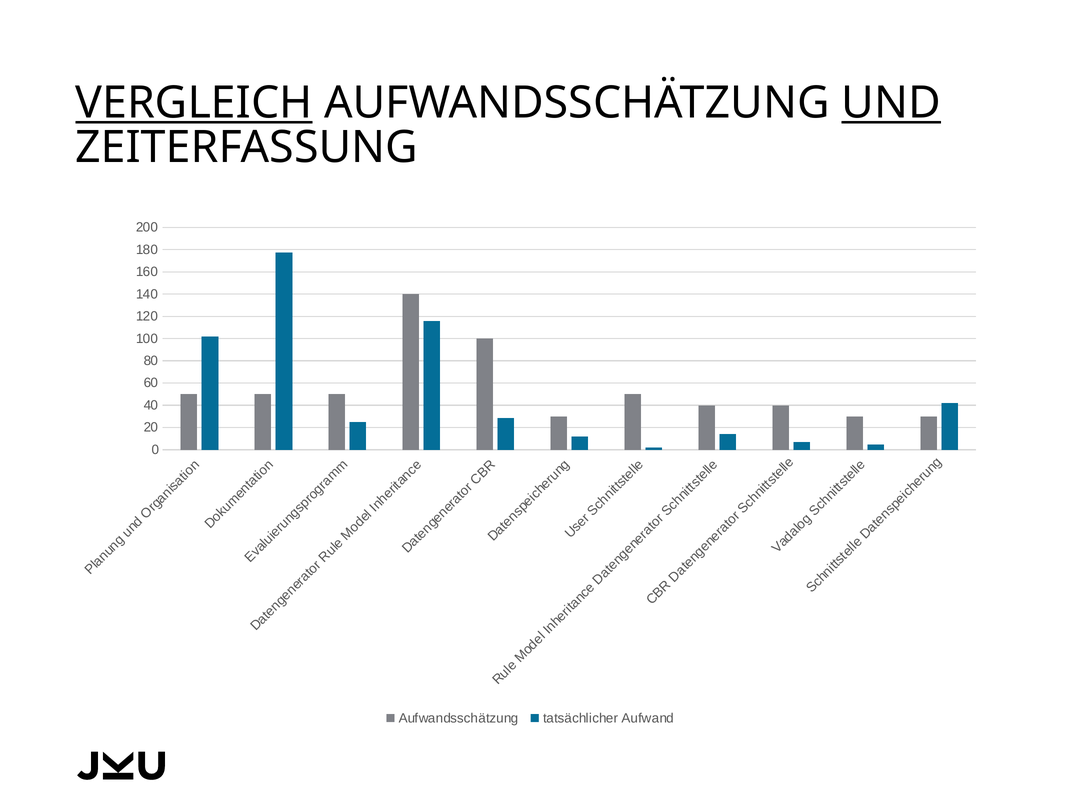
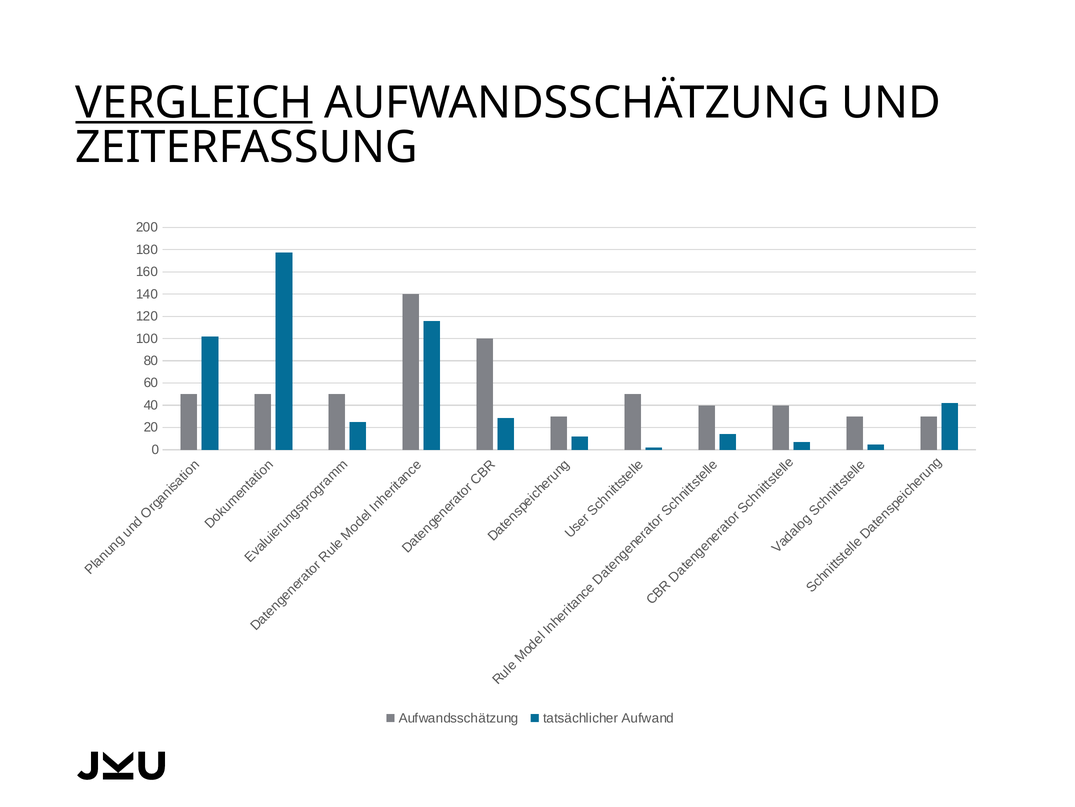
UND underline: present -> none (891, 103)
